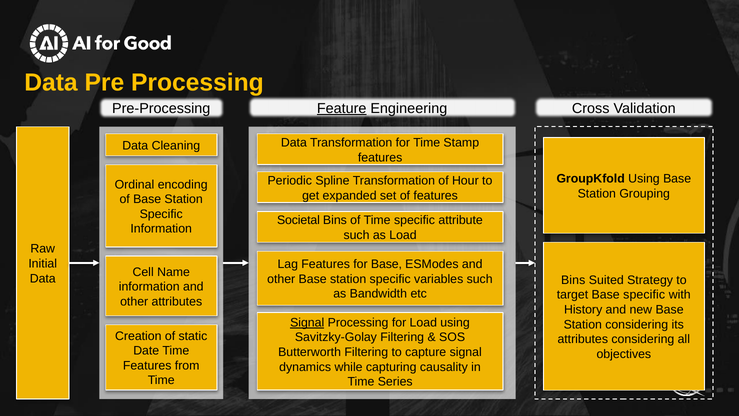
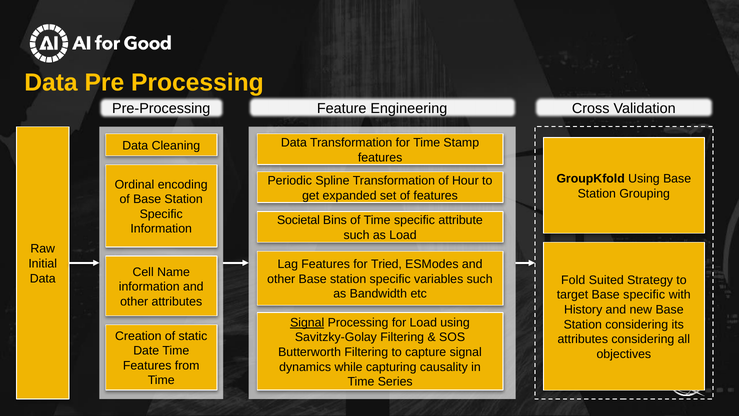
Feature underline: present -> none (342, 108)
for Base: Base -> Tried (386, 264)
Bins: Bins -> Fold (573, 280)
